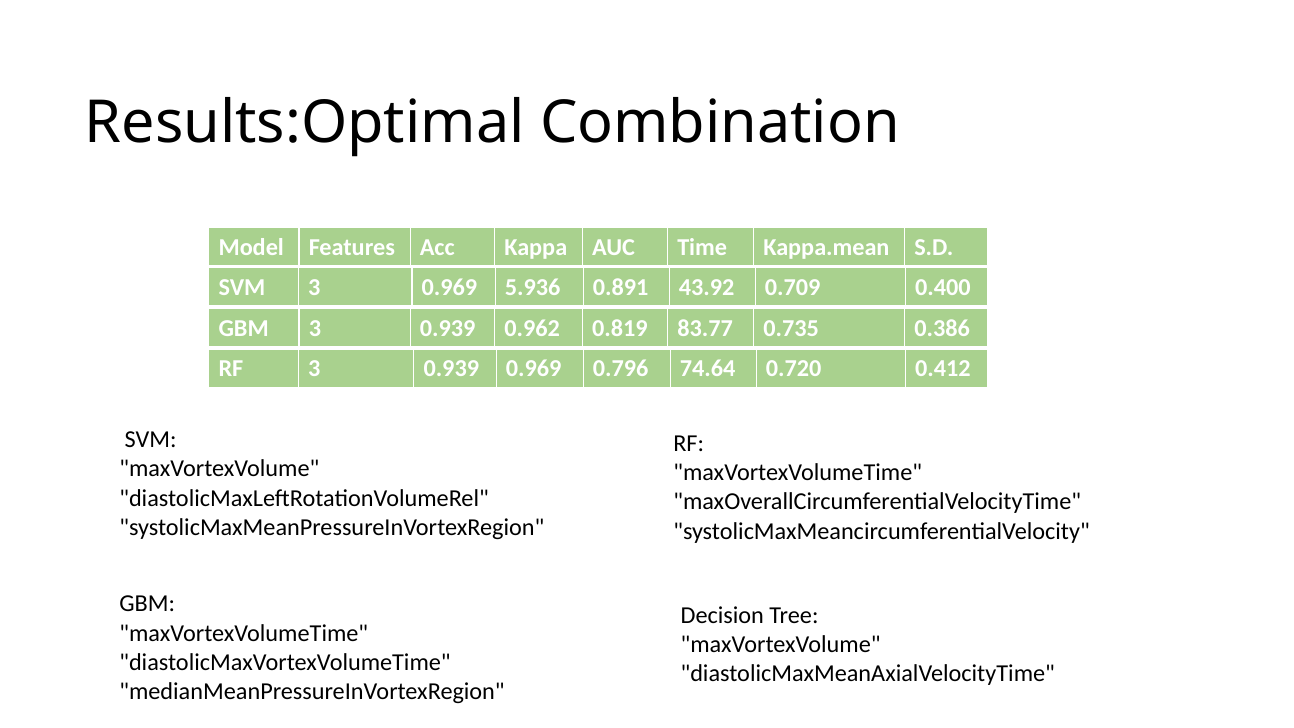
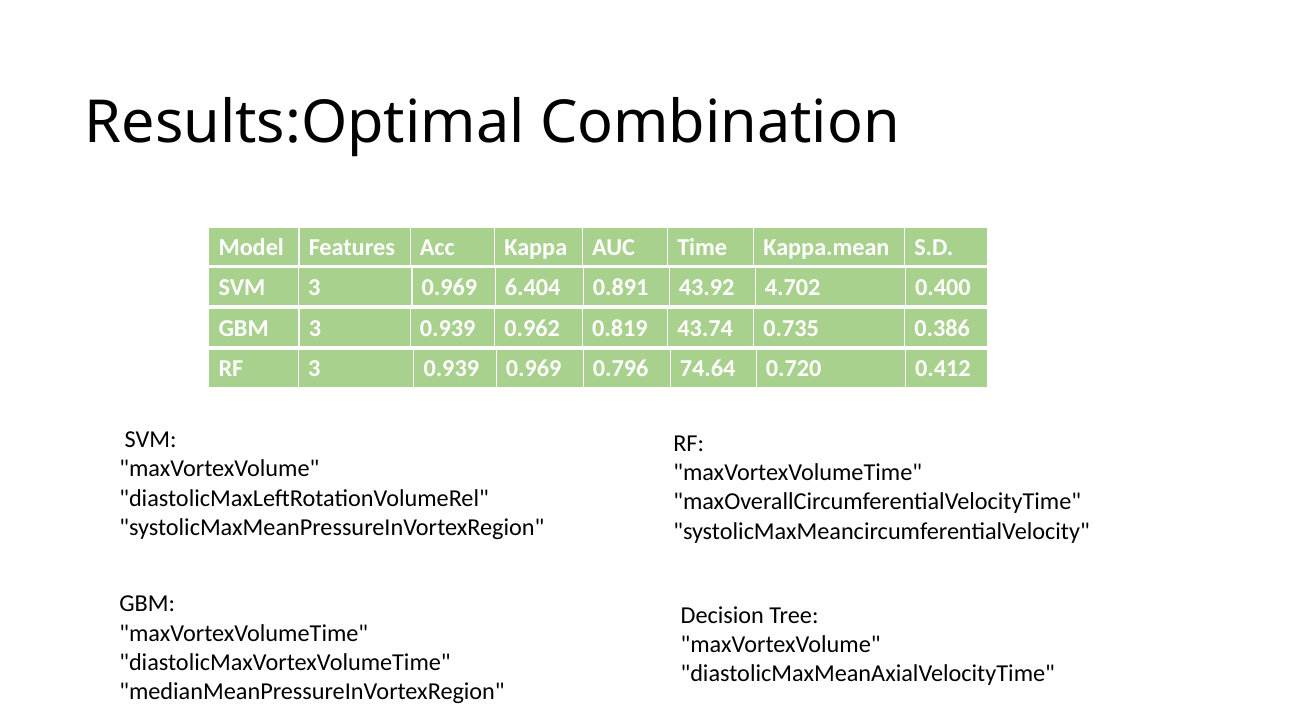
5.936: 5.936 -> 6.404 (533, 287)
0.709: 0.709 -> 4.702 (793, 287)
83.77: 83.77 -> 43.74 (705, 328)
